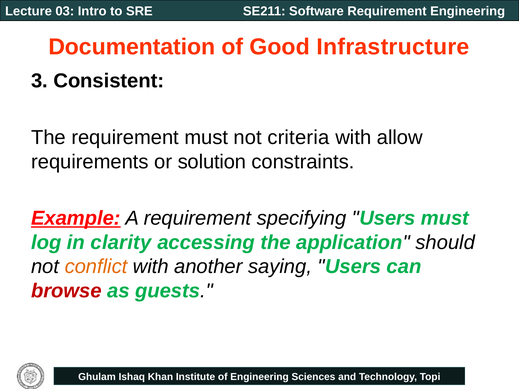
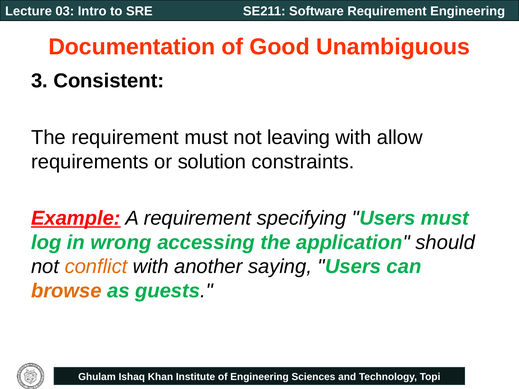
Infrastructure: Infrastructure -> Unambiguous (393, 47)
criteria: criteria -> leaving (299, 138)
clarity: clarity -> wrong (121, 243)
browse colour: red -> orange (66, 291)
